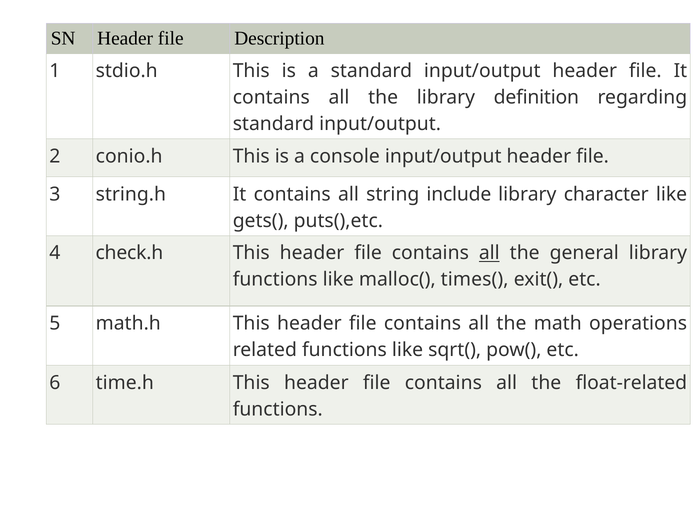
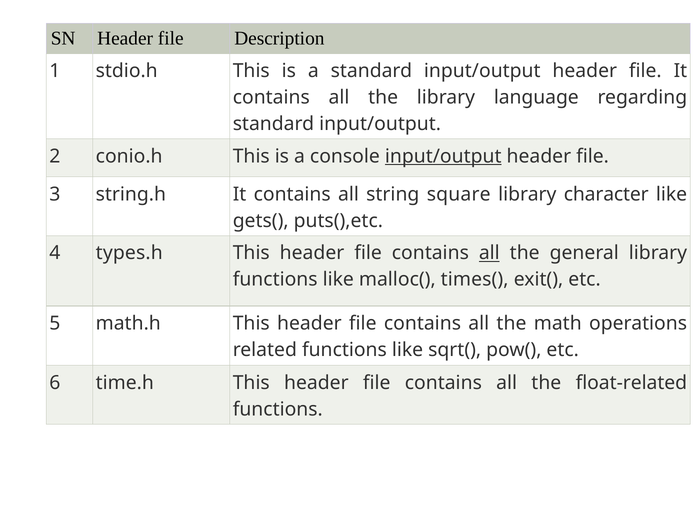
definition: definition -> language (536, 97)
input/output underline: none -> present (443, 156)
include: include -> square (459, 194)
check.h: check.h -> types.h (129, 253)
